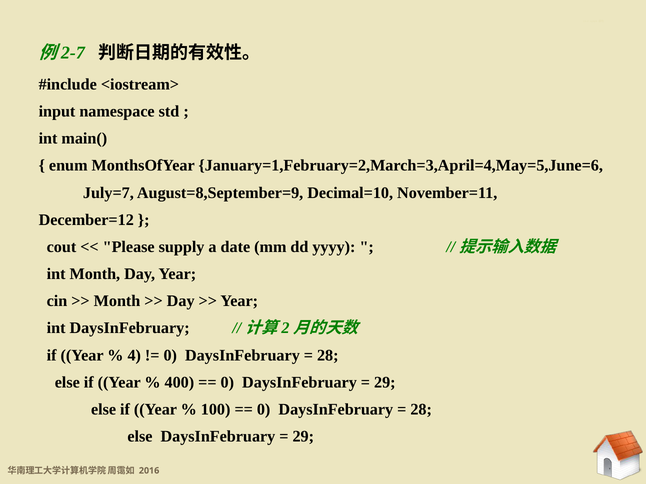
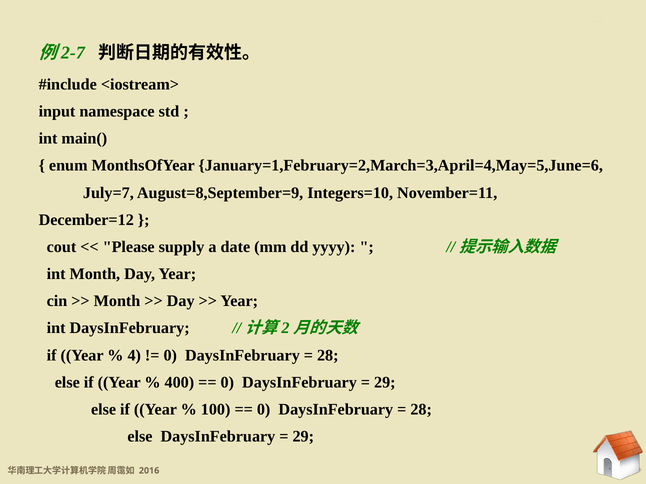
Decimal=10: Decimal=10 -> Integers=10 (350, 193)
